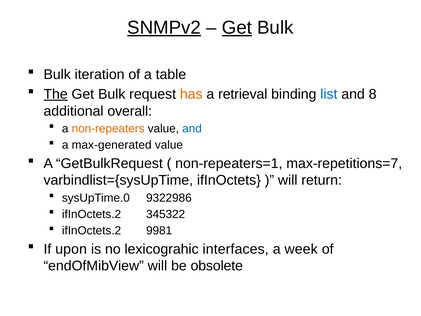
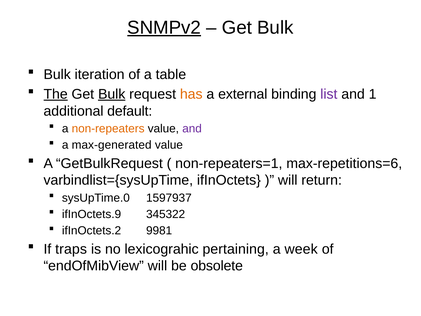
Get underline: present -> none (237, 28)
Bulk underline: none -> present (112, 94)
retrieval: retrieval -> external (243, 94)
list colour: blue -> purple (329, 94)
8: 8 -> 1 (373, 94)
overall: overall -> default (130, 111)
and colour: blue -> purple (192, 129)
max-repetitions=7: max-repetitions=7 -> max-repetitions=6 (344, 163)
9322986: 9322986 -> 1597937 (169, 198)
ifInOctets.2: ifInOctets.2 -> ifInOctets.9 (92, 214)
upon: upon -> traps (71, 249)
interfaces: interfaces -> pertaining (236, 249)
